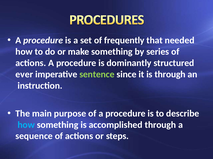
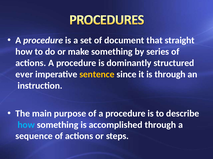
frequently: frequently -> document (124, 41)
needed: needed -> straight (180, 41)
sentence colour: light green -> yellow (97, 75)
